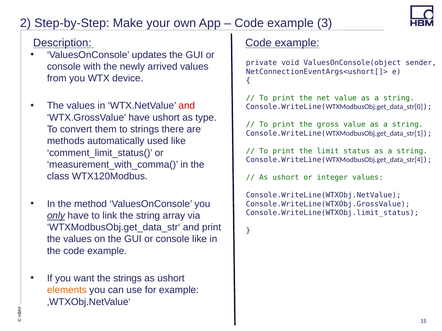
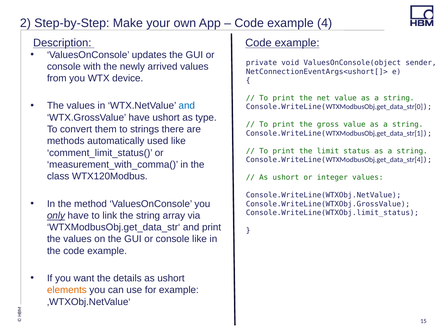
3: 3 -> 4 (325, 23)
and colour: red -> blue (187, 106)
the strings: strings -> details (127, 279)
